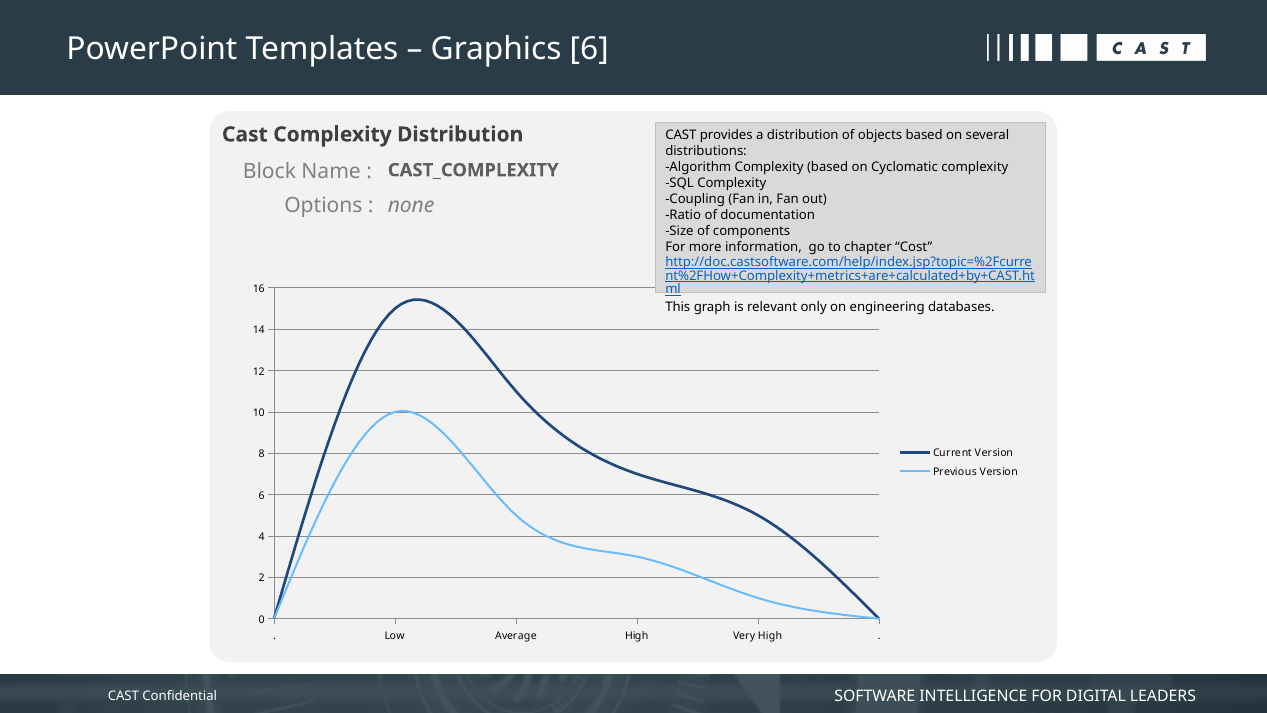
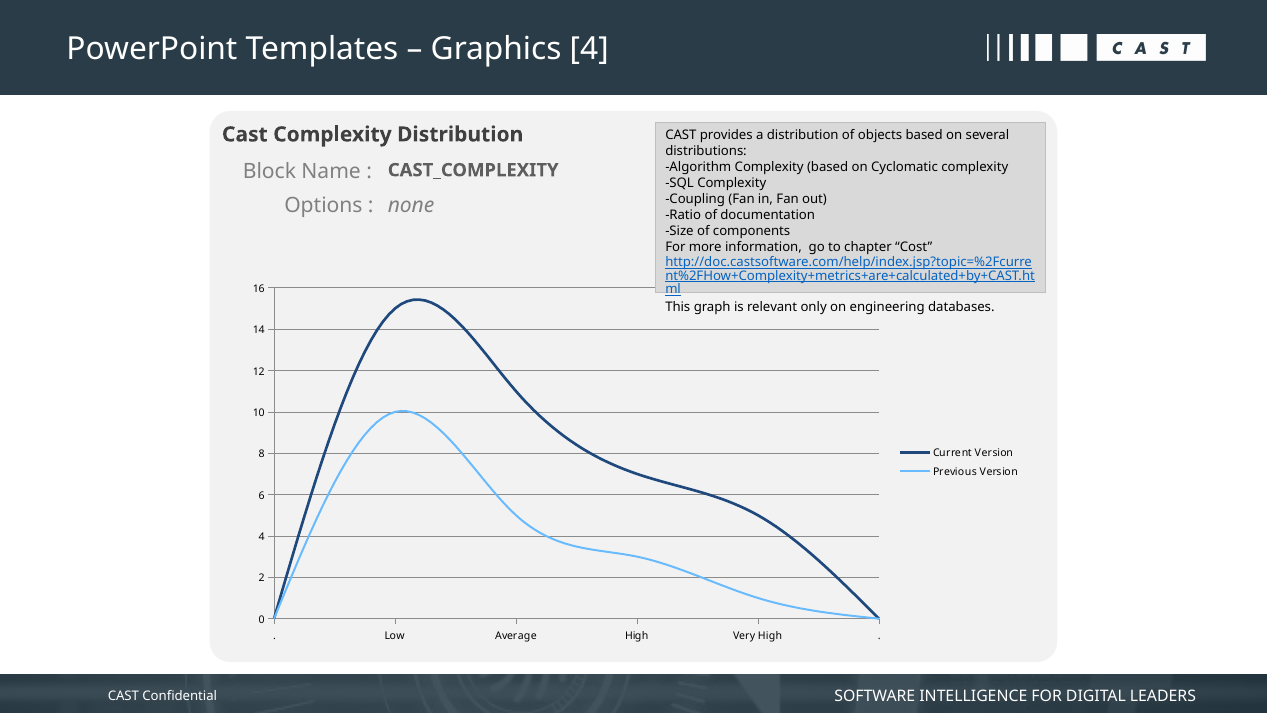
Graphics 6: 6 -> 4 (589, 49)
